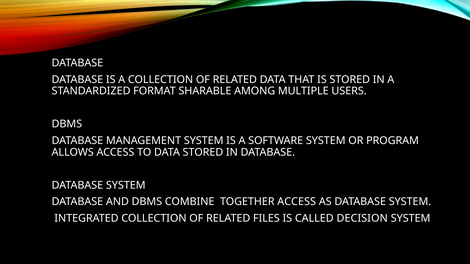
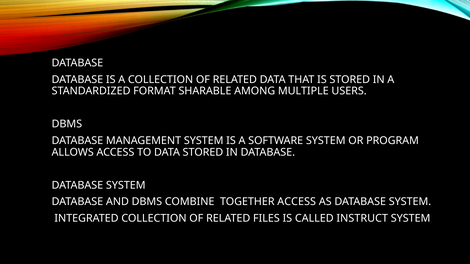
DECISION: DECISION -> INSTRUCT (362, 218)
